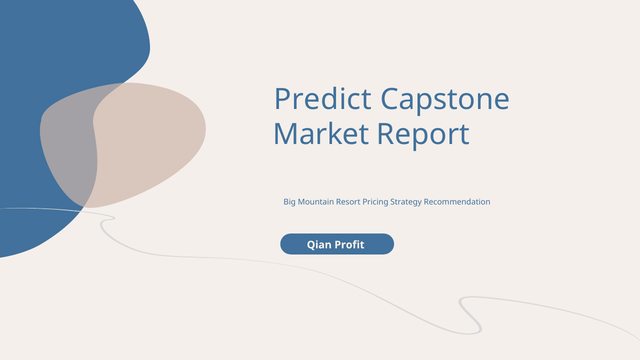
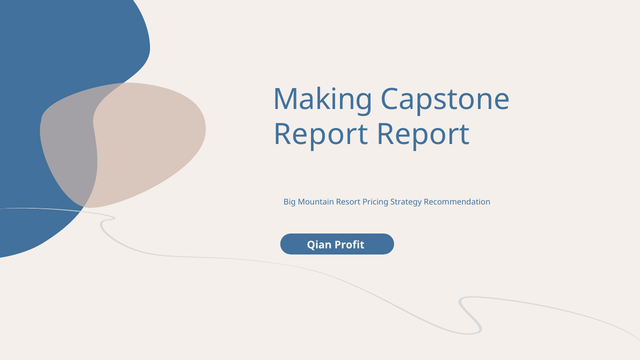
Predict: Predict -> Making (323, 99)
Market: Market -> Report (321, 135)
